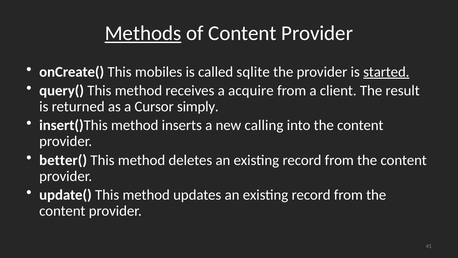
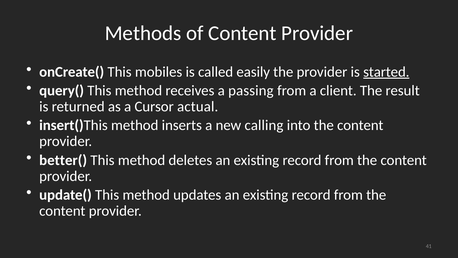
Methods underline: present -> none (143, 33)
sqlite: sqlite -> easily (253, 72)
acquire: acquire -> passing (251, 90)
simply: simply -> actual (198, 106)
